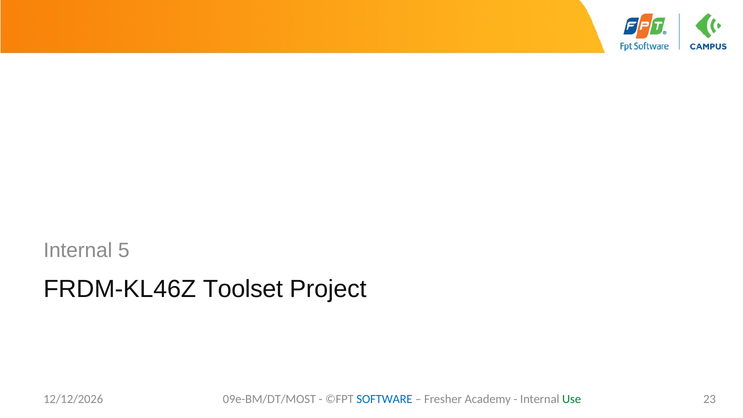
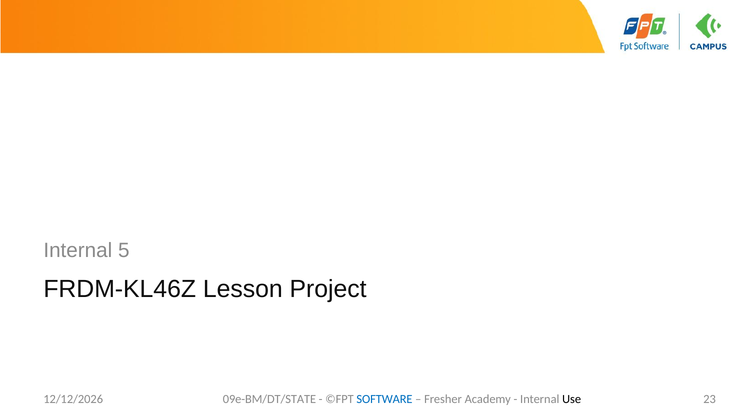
Toolset: Toolset -> Lesson (243, 289)
09e-BM/DT/MOST: 09e-BM/DT/MOST -> 09e-BM/DT/STATE (269, 399)
Use colour: green -> black (572, 399)
